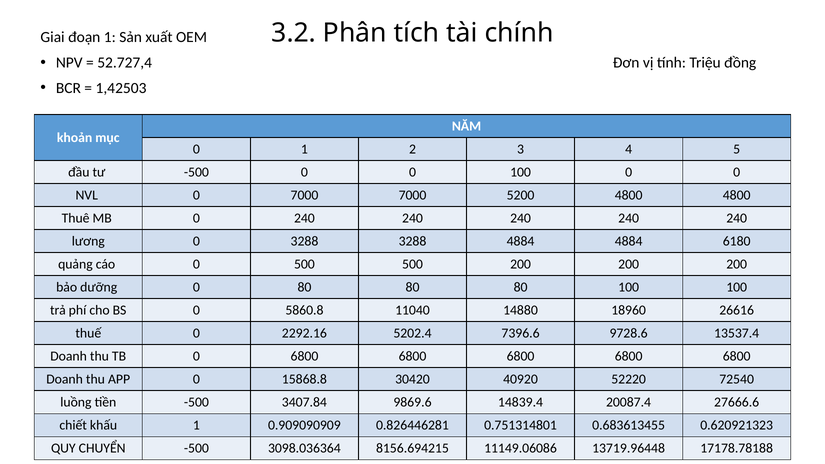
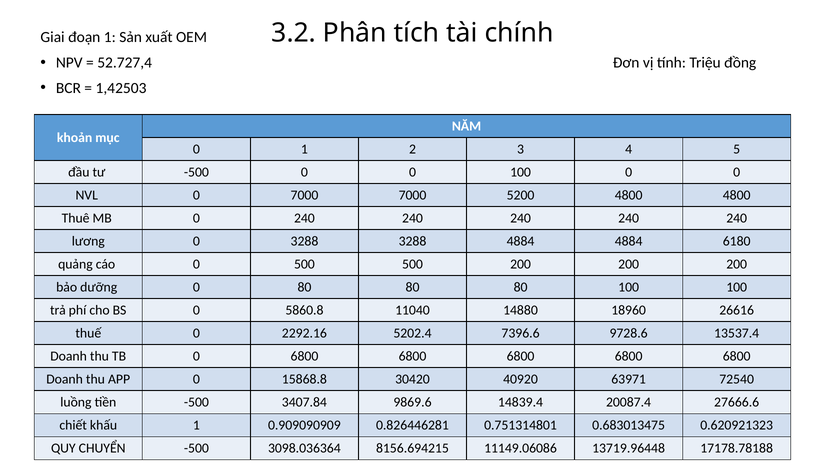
52220: 52220 -> 63971 (629, 379)
0.683613455: 0.683613455 -> 0.683013475 (629, 425)
